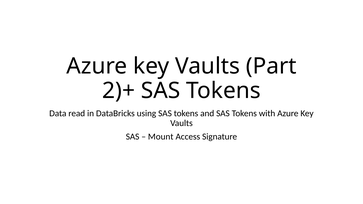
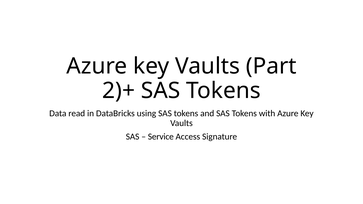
Mount: Mount -> Service (161, 137)
